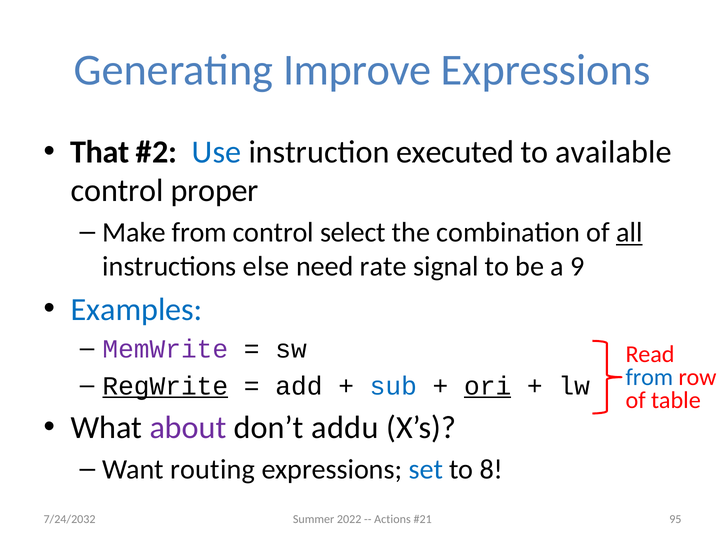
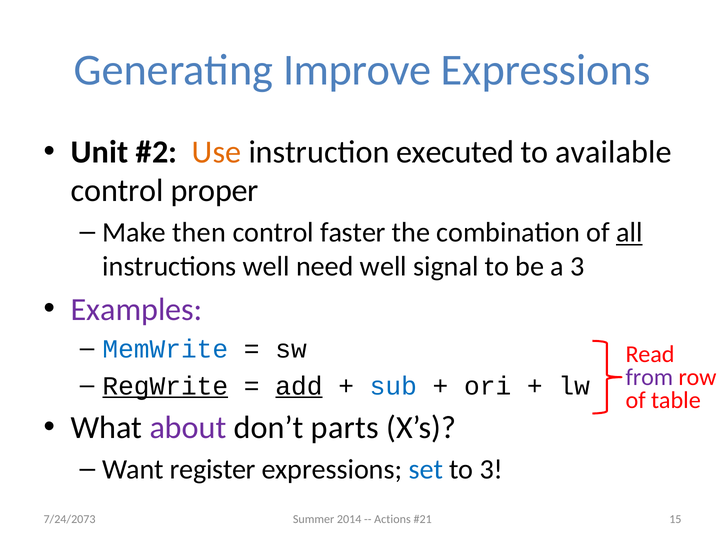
That: That -> Unit (100, 152)
Use colour: blue -> orange (217, 152)
Make from: from -> then (199, 232)
select: select -> faster (353, 232)
instructions else: else -> well (266, 266)
need rate: rate -> well (383, 266)
a 9: 9 -> 3 (577, 266)
Examples colour: blue -> purple (137, 309)
MemWrite colour: purple -> blue (165, 349)
from colour: blue -> purple (649, 377)
add underline: none -> present (299, 386)
ori underline: present -> none (488, 386)
addu: addu -> parts (345, 428)
routing: routing -> register (213, 469)
to 8: 8 -> 3 (491, 469)
2022: 2022 -> 2014 (349, 519)
95: 95 -> 15 (675, 519)
7/24/2032: 7/24/2032 -> 7/24/2073 (70, 519)
